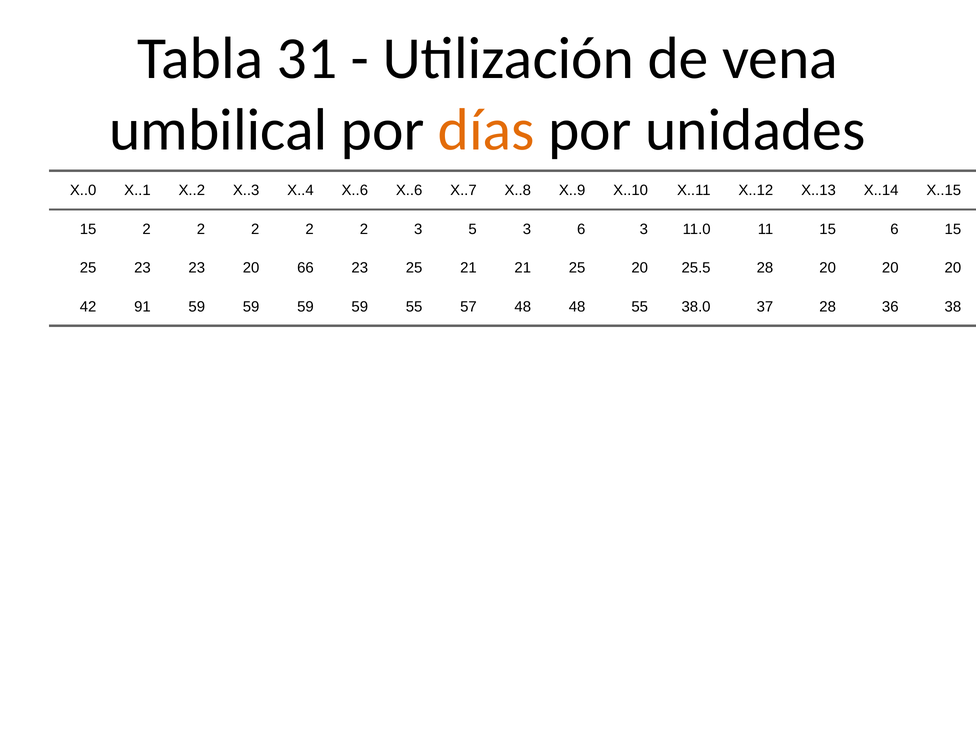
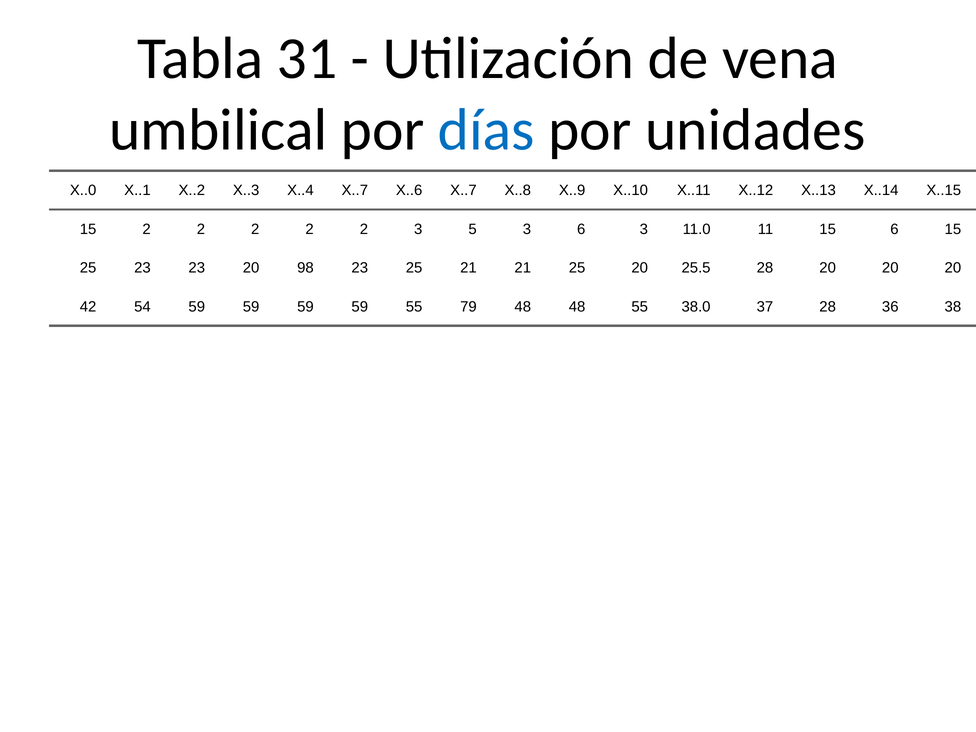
días colour: orange -> blue (486, 130)
X..4 X..6: X..6 -> X..7 (355, 190)
66: 66 -> 98 (305, 268)
91: 91 -> 54 (142, 307)
57: 57 -> 79 (468, 307)
